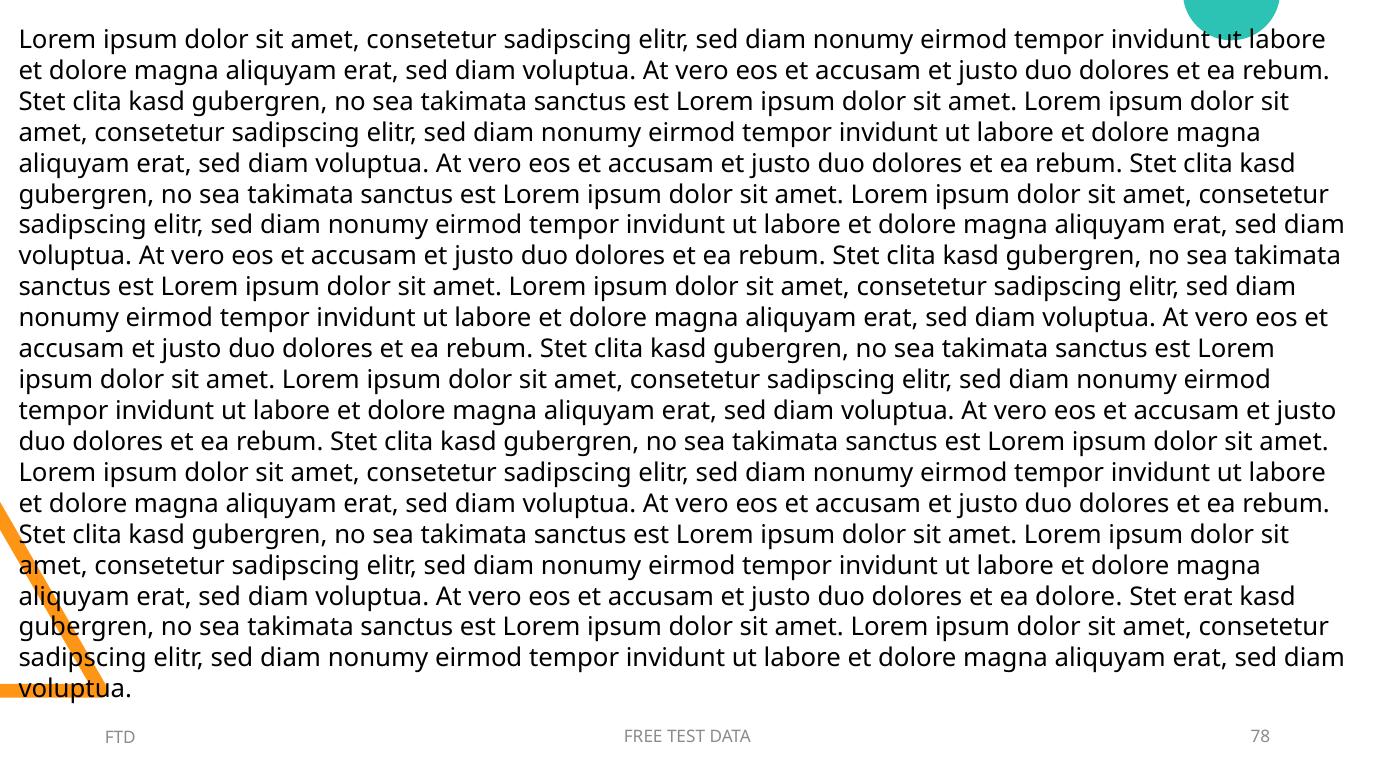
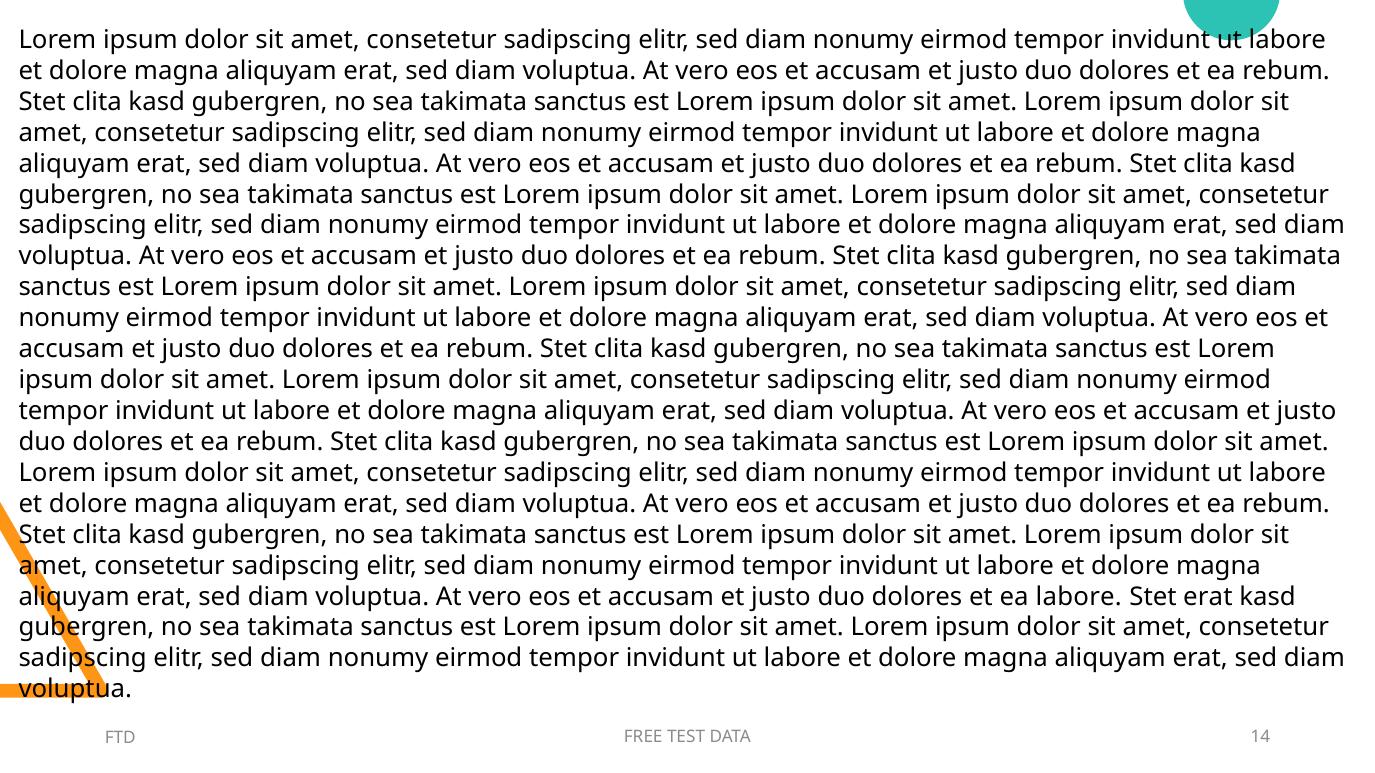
ea dolore: dolore -> labore (1079, 597)
78: 78 -> 14 (1260, 737)
